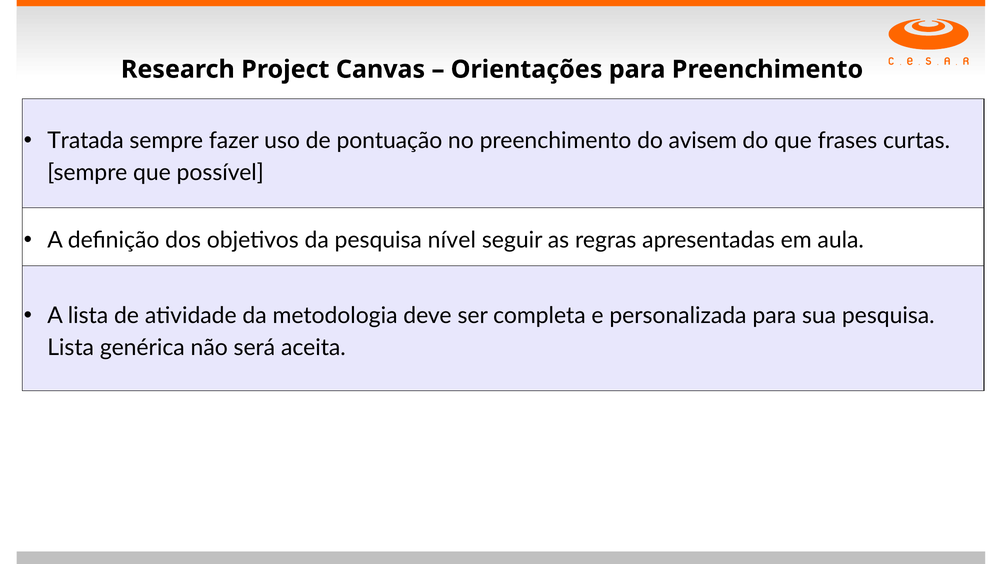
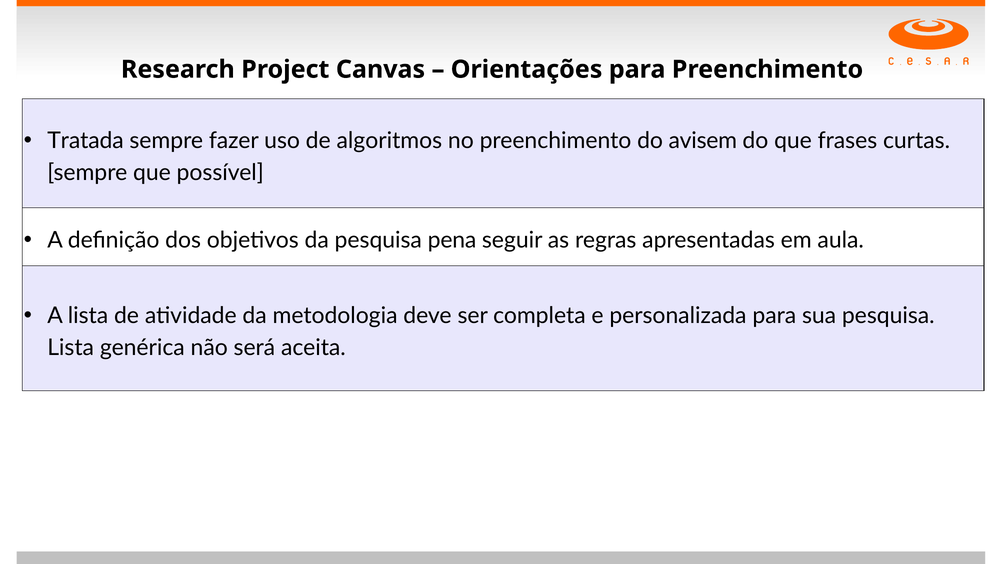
pontuação: pontuação -> algoritmos (389, 141)
nível: nível -> pena (452, 240)
